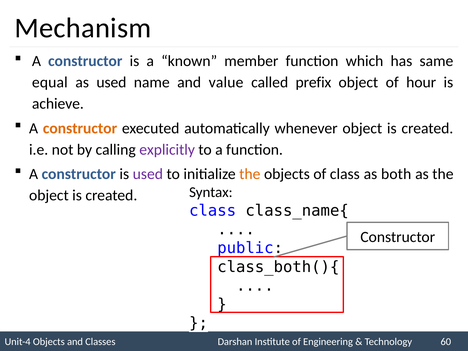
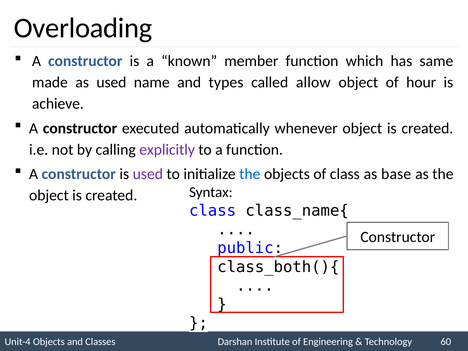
Mechanism: Mechanism -> Overloading (83, 28)
equal: equal -> made (50, 82)
value: value -> types (226, 82)
prefix: prefix -> allow (313, 82)
constructor colour: orange -> black (80, 128)
the colour: orange -> blue (250, 174)
both: both -> base (396, 174)
